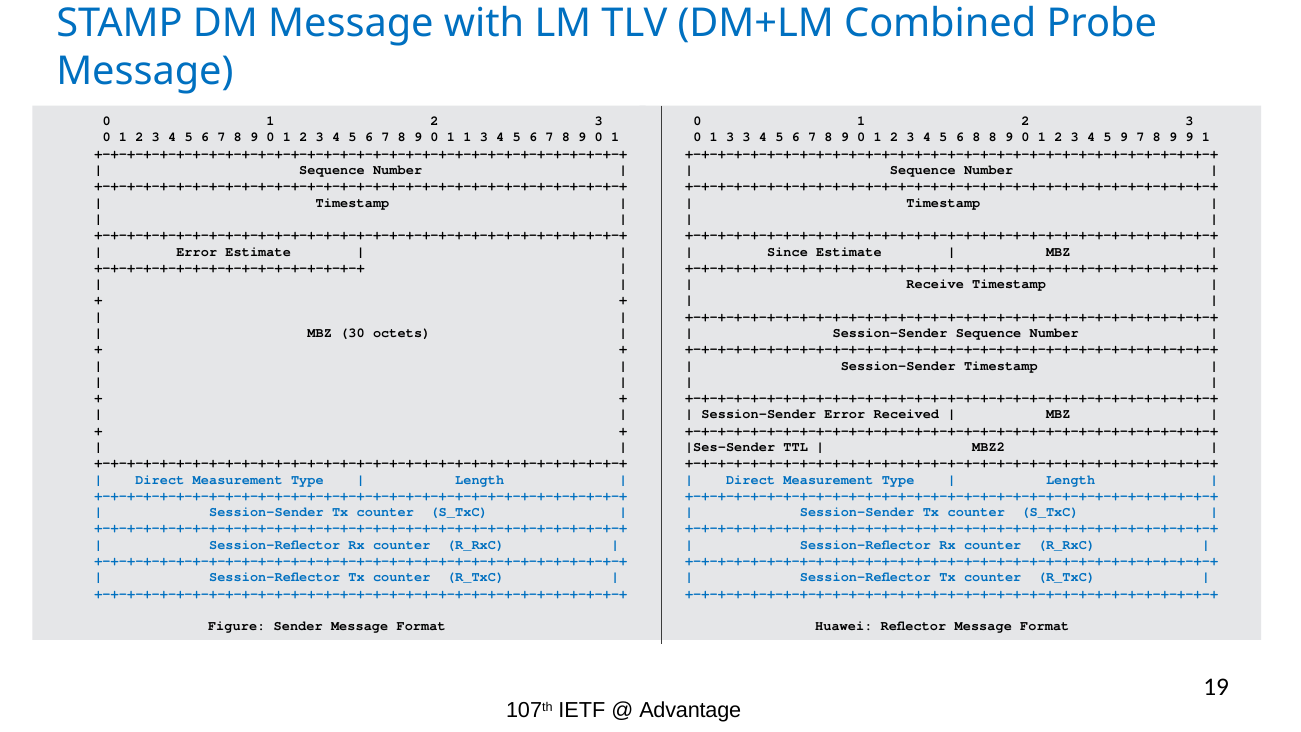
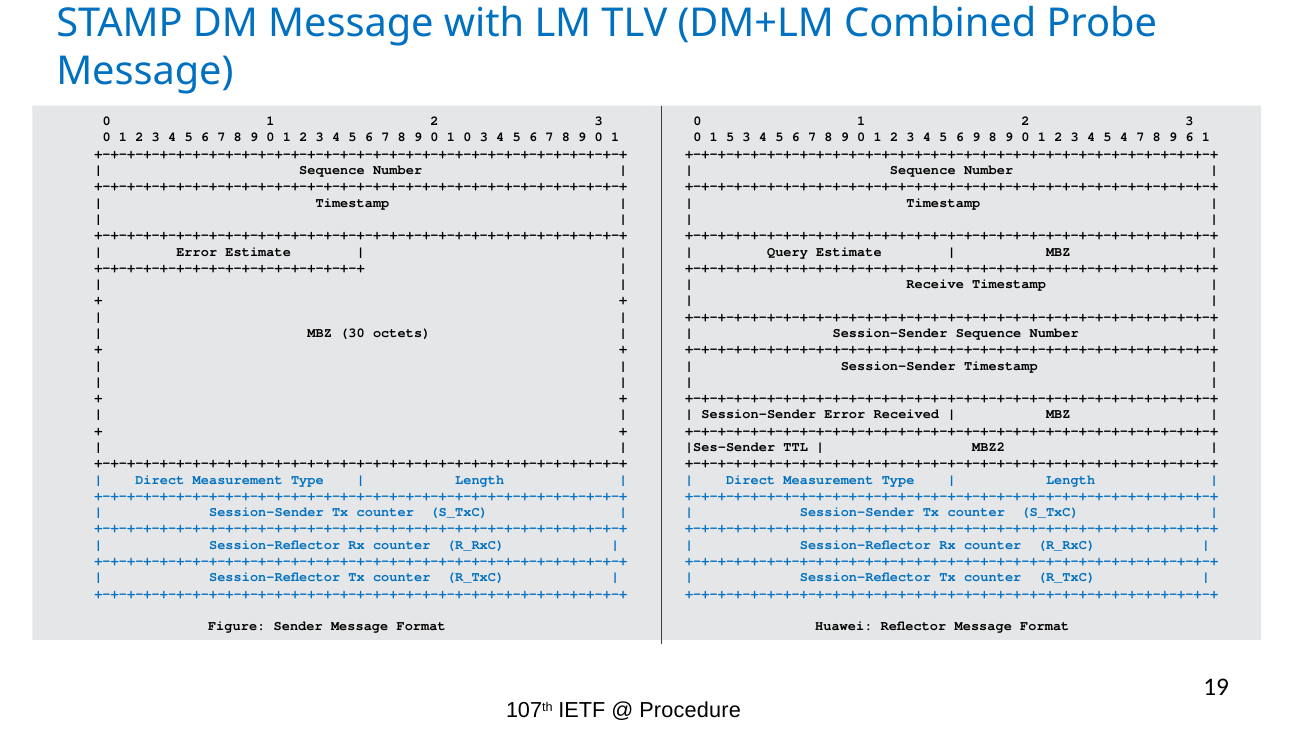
1 1: 1 -> 0 (468, 137)
0 1 3: 3 -> 5 (730, 137)
6 8: 8 -> 9 (976, 137)
5 9: 9 -> 4 (1124, 137)
9 9: 9 -> 6 (1189, 137)
Since: Since -> Query (788, 251)
Advantage: Advantage -> Procedure (690, 710)
